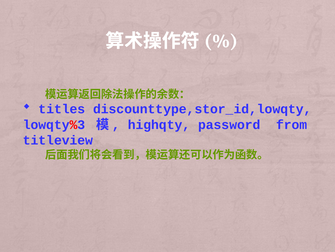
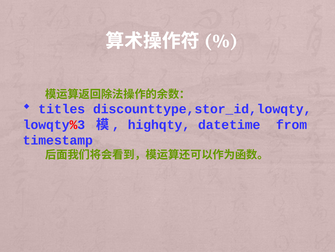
password: password -> datetime (229, 124)
titleview: titleview -> timestamp (58, 140)
